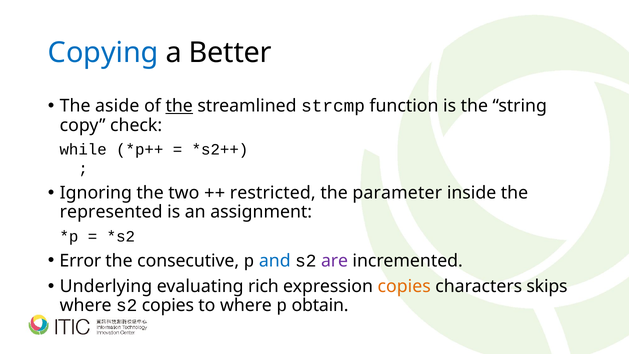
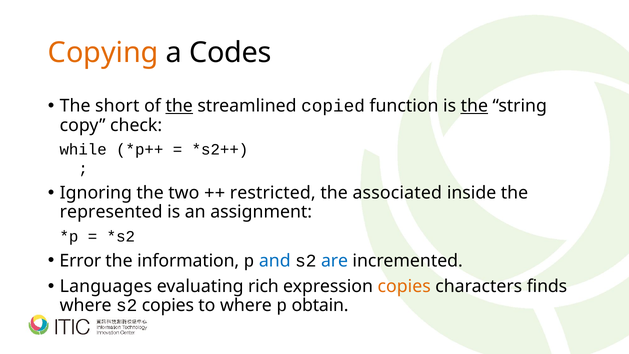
Copying colour: blue -> orange (103, 53)
Better: Better -> Codes (230, 53)
aside: aside -> short (117, 106)
strcmp: strcmp -> copied (333, 106)
the underline: none -> present (474, 106)
parameter: parameter -> associated (397, 193)
consecutive: consecutive -> information (188, 261)
are colour: purple -> blue (335, 261)
Underlying: Underlying -> Languages (106, 286)
skips: skips -> finds (547, 286)
